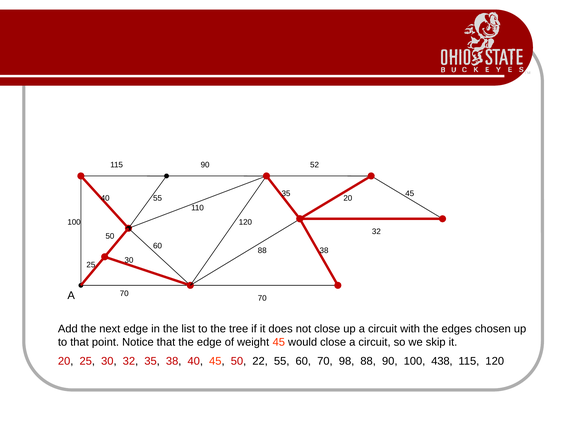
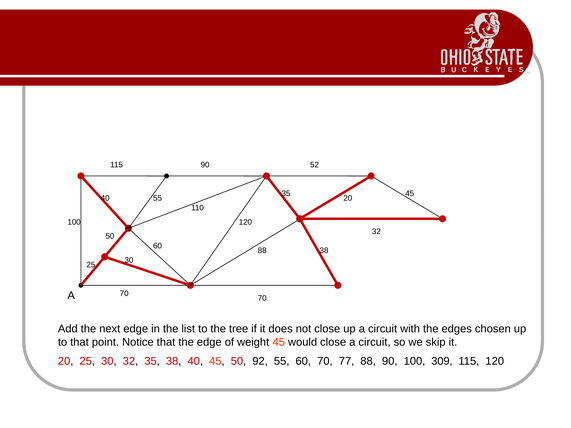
22: 22 -> 92 (260, 361)
98: 98 -> 77 (347, 361)
438: 438 -> 309 (442, 361)
